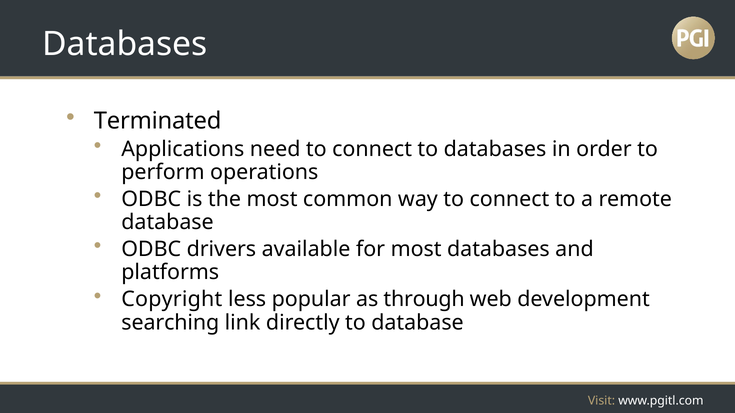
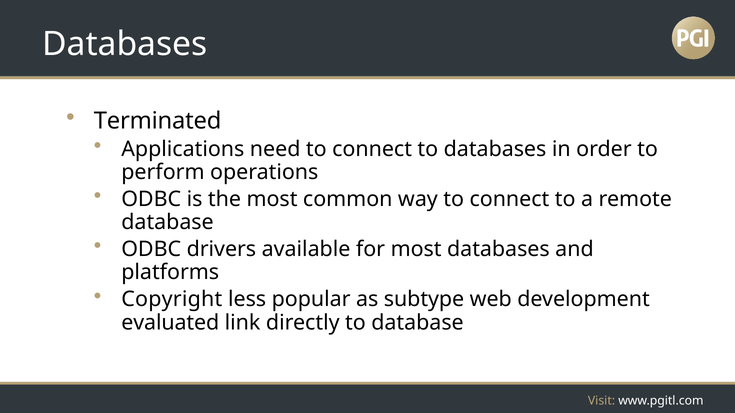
through: through -> subtype (424, 300)
searching: searching -> evaluated (170, 323)
